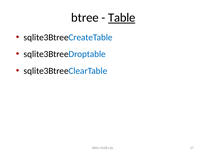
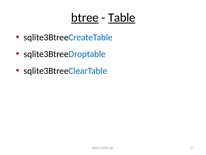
btree underline: none -> present (85, 18)
